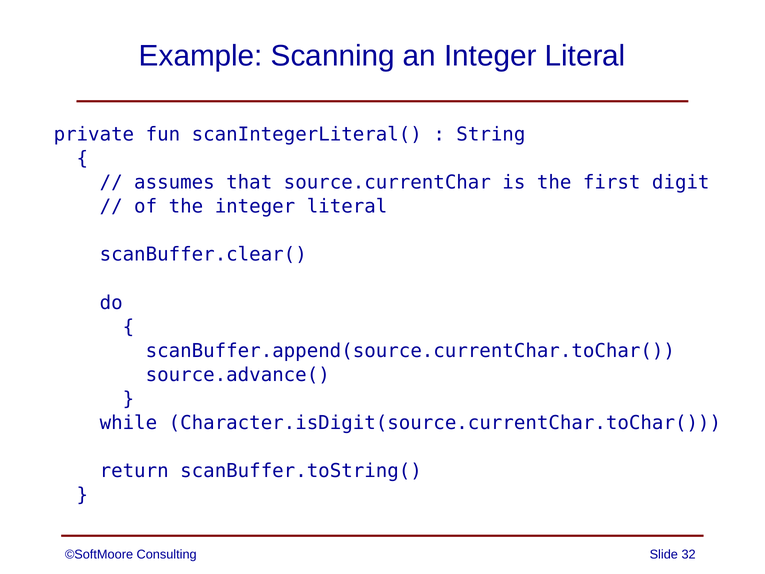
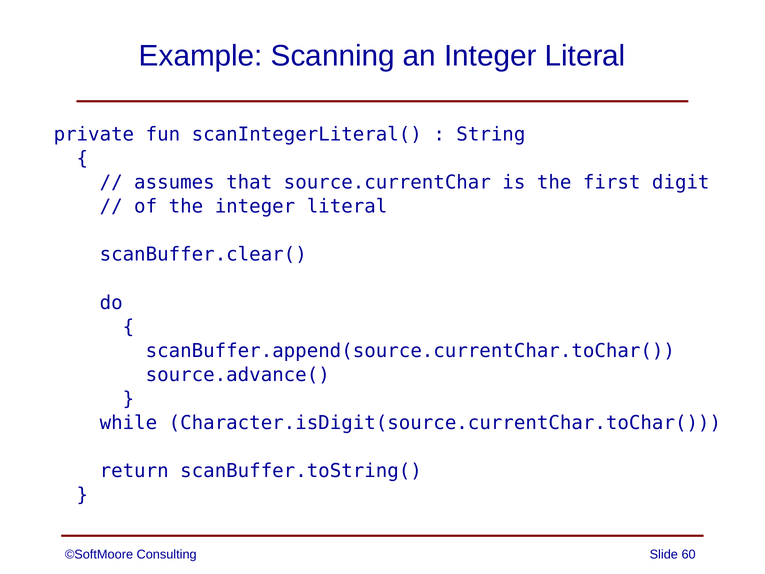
32: 32 -> 60 (689, 554)
